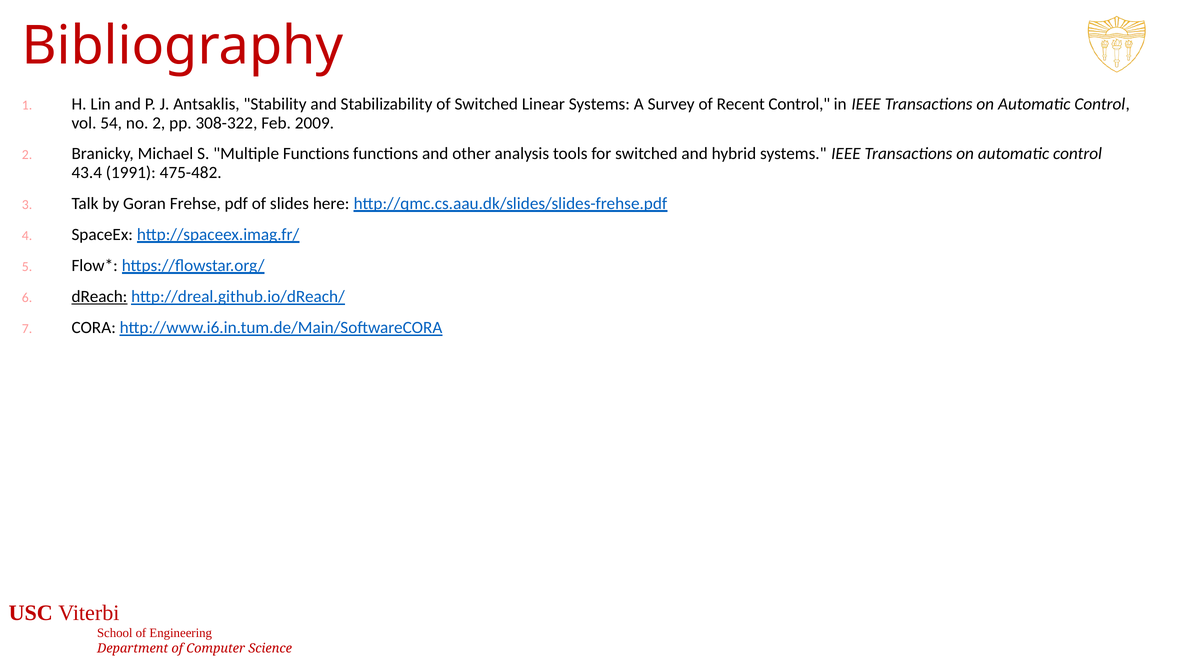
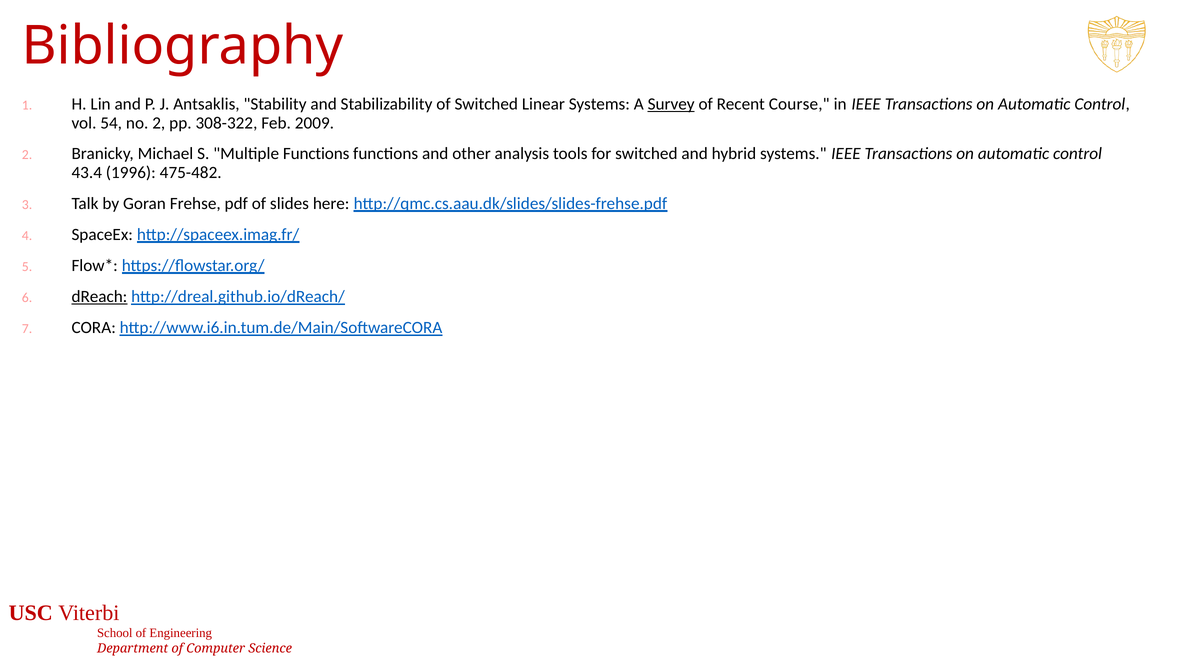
Survey underline: none -> present (671, 104)
Recent Control: Control -> Course (799, 104)
1991: 1991 -> 1996 (131, 173)
